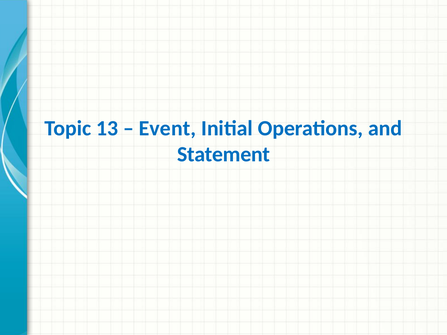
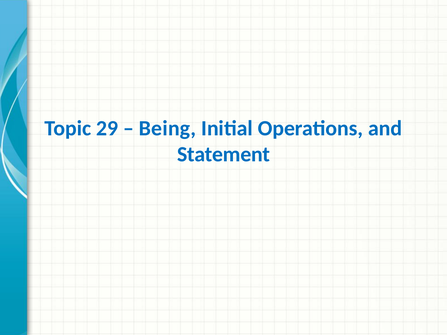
13: 13 -> 29 (107, 129)
Event: Event -> Being (167, 129)
